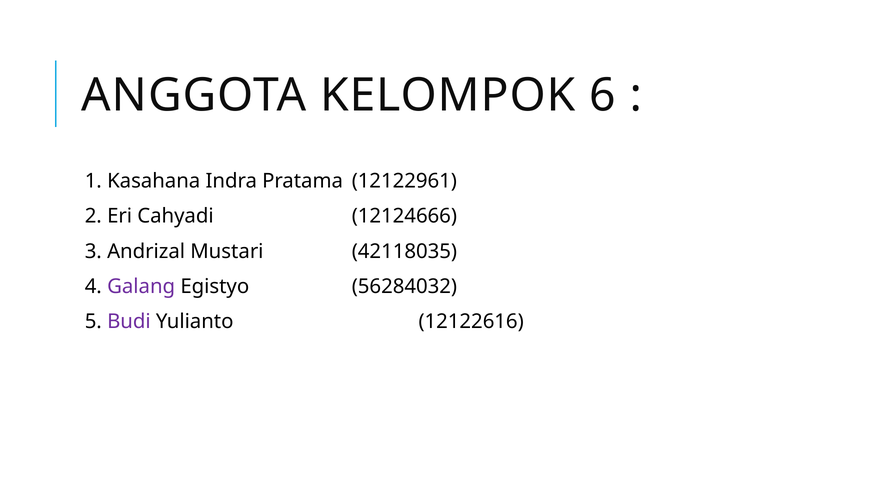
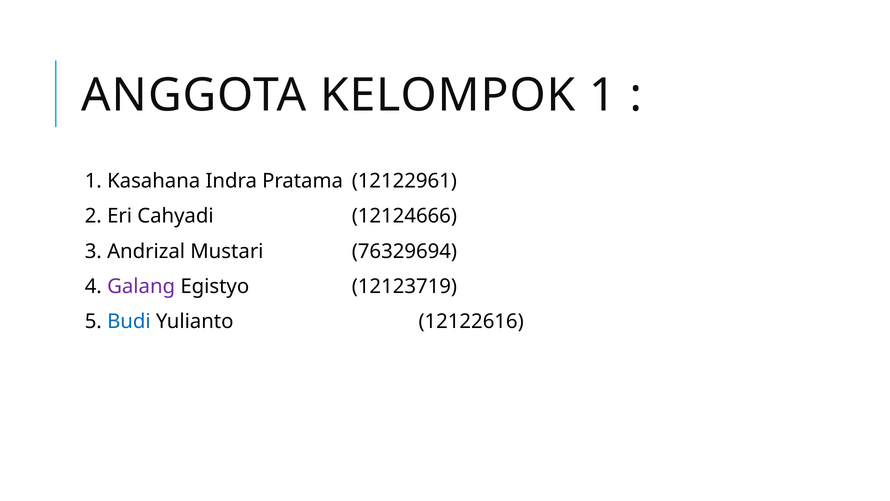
KELOMPOK 6: 6 -> 1 (603, 95)
42118035: 42118035 -> 76329694 (404, 251)
56284032: 56284032 -> 12123719 (404, 286)
Budi colour: purple -> blue (129, 321)
